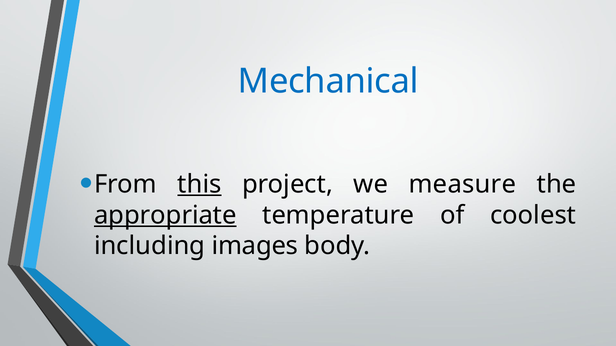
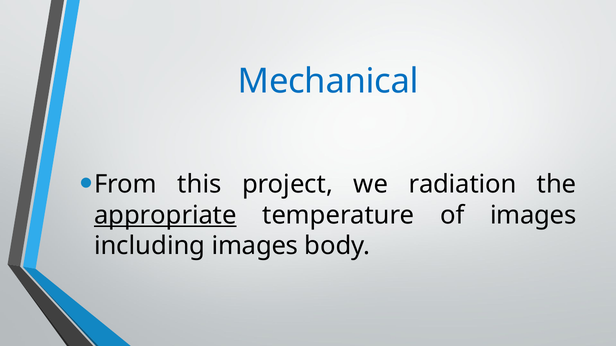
this underline: present -> none (200, 185)
measure: measure -> radiation (462, 185)
of coolest: coolest -> images (533, 215)
